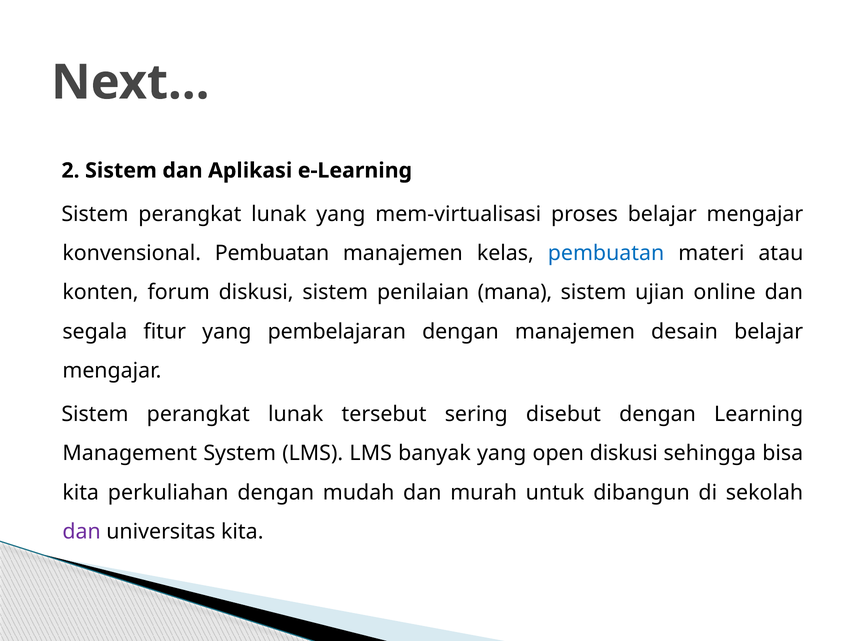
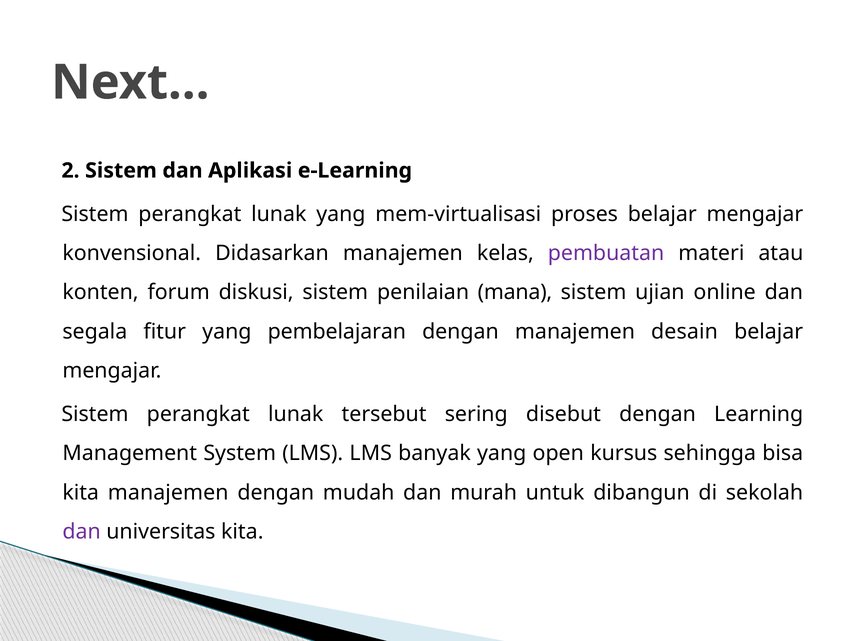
konvensional Pembuatan: Pembuatan -> Didasarkan (272, 253)
pembuatan colour: blue -> purple (606, 253)
open diskusi: diskusi -> kursus (624, 454)
kita perkuliahan: perkuliahan -> manajemen (168, 493)
